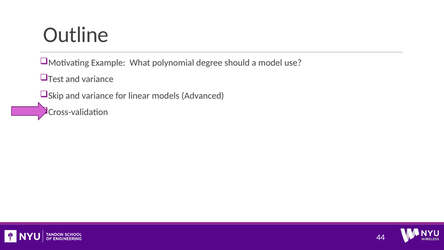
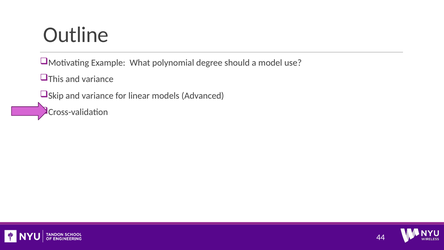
Test: Test -> This (56, 79)
